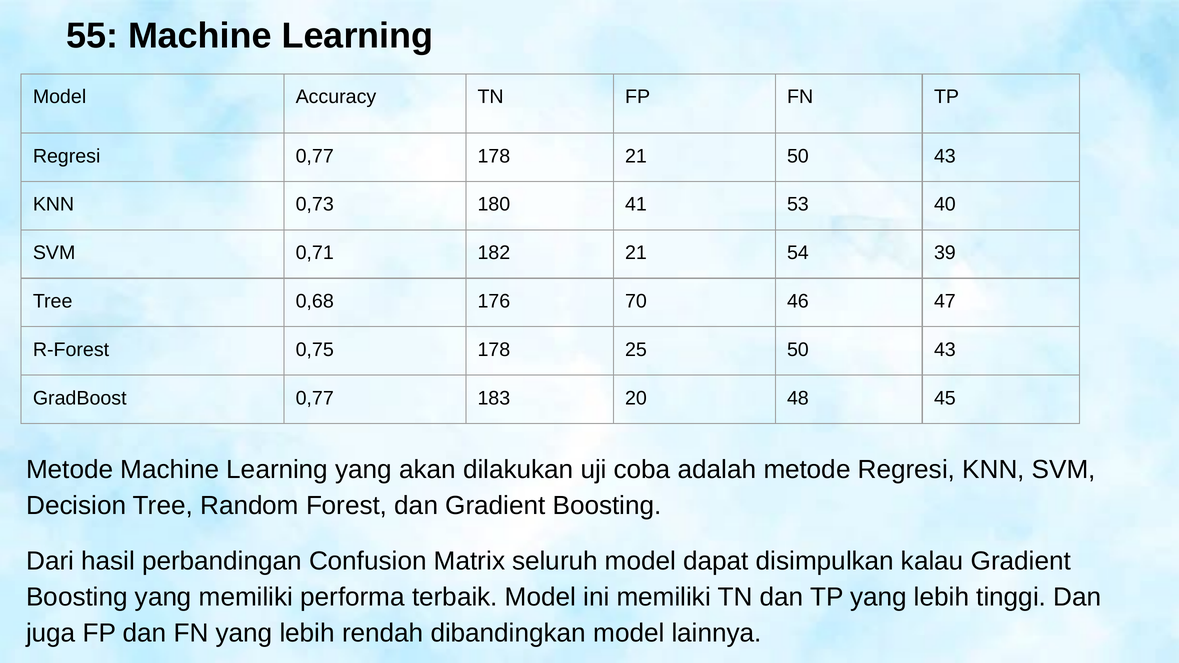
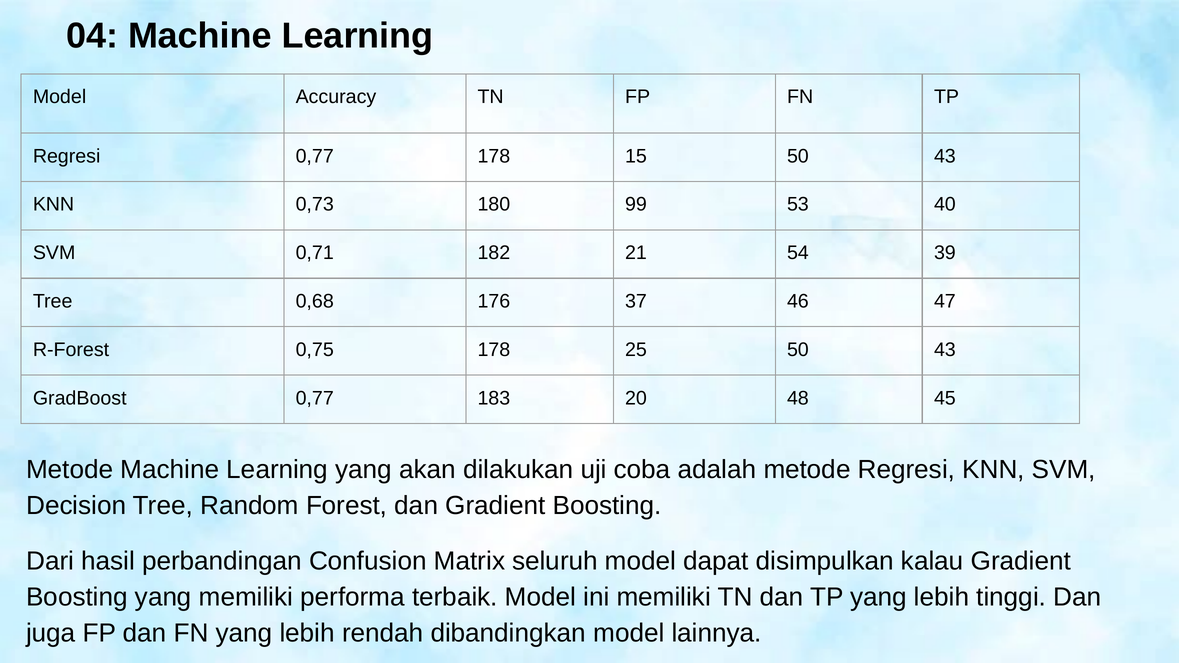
55: 55 -> 04 (92, 36)
178 21: 21 -> 15 (636, 156)
41: 41 -> 99 (636, 205)
70: 70 -> 37 (636, 301)
